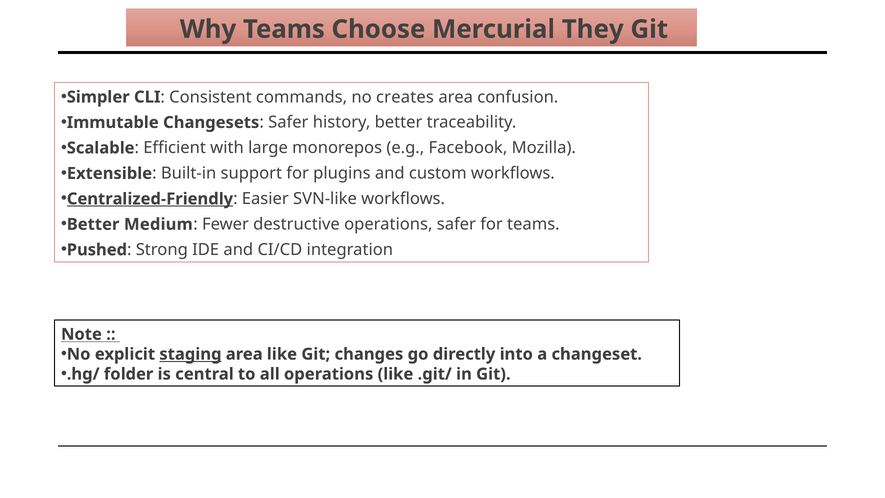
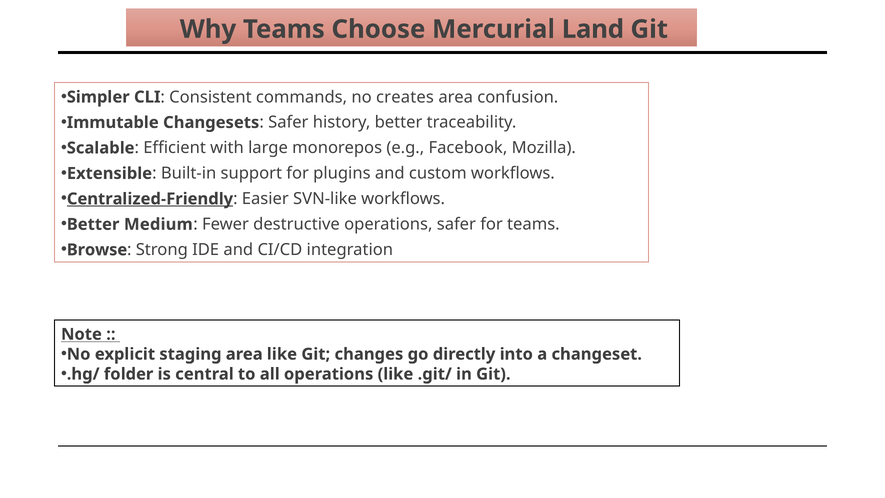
They: They -> Land (593, 29)
Pushed: Pushed -> Browse (97, 250)
staging underline: present -> none (190, 354)
